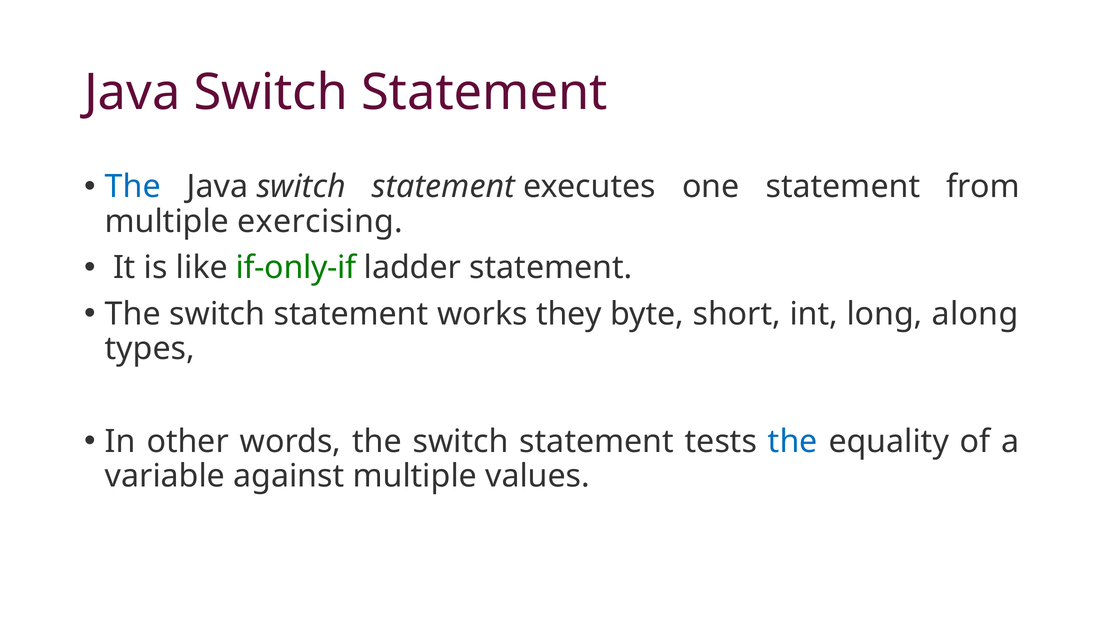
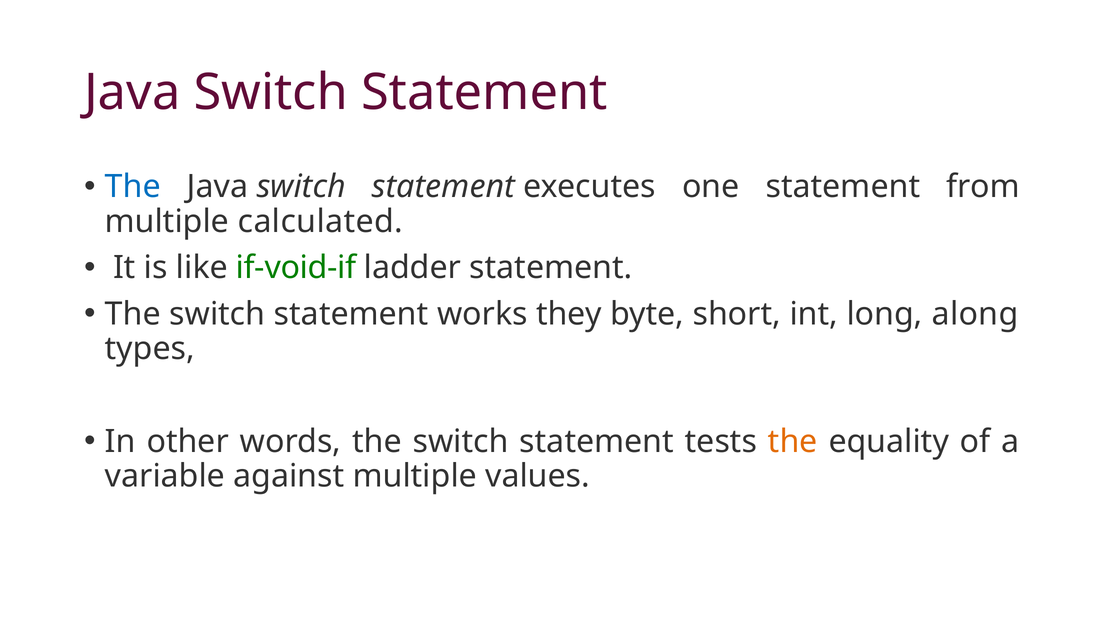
exercising: exercising -> calculated (320, 221)
if-only-if: if-only-if -> if-void-if (296, 268)
the colour: blue -> orange (793, 441)
